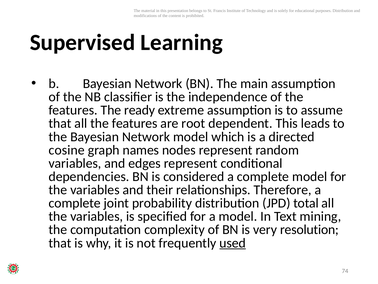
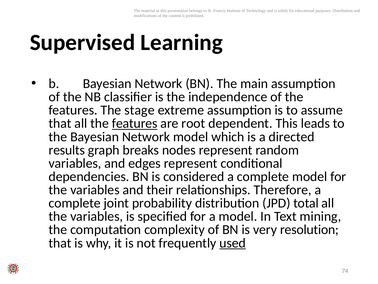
ready: ready -> stage (139, 110)
features underline: none -> present (135, 123)
cosine: cosine -> results (67, 150)
names: names -> breaks (141, 150)
